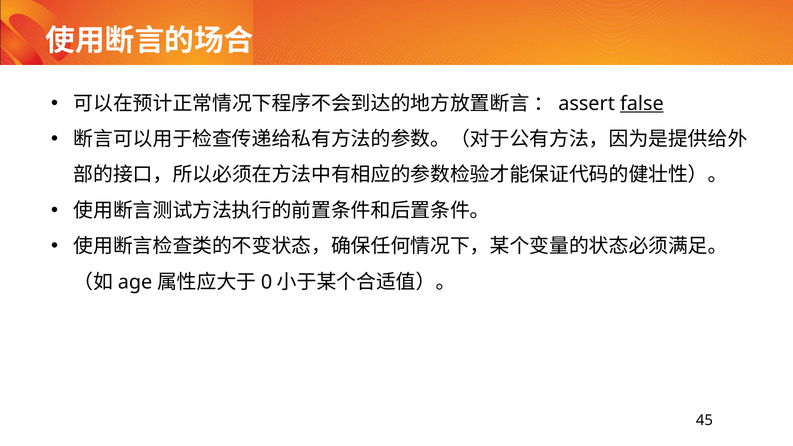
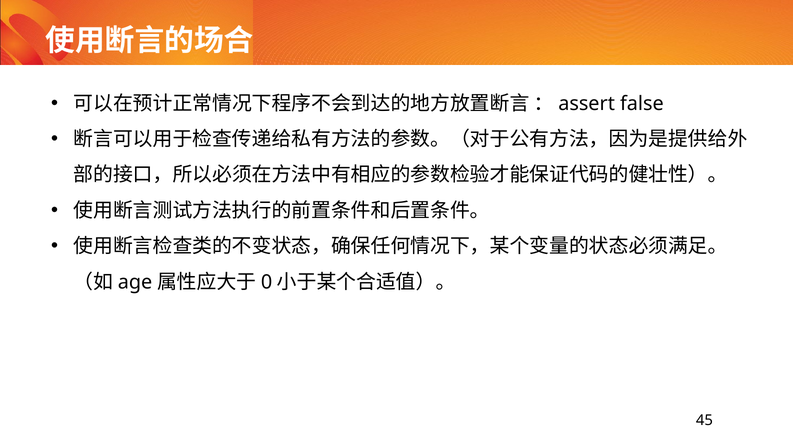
false underline: present -> none (642, 104)
